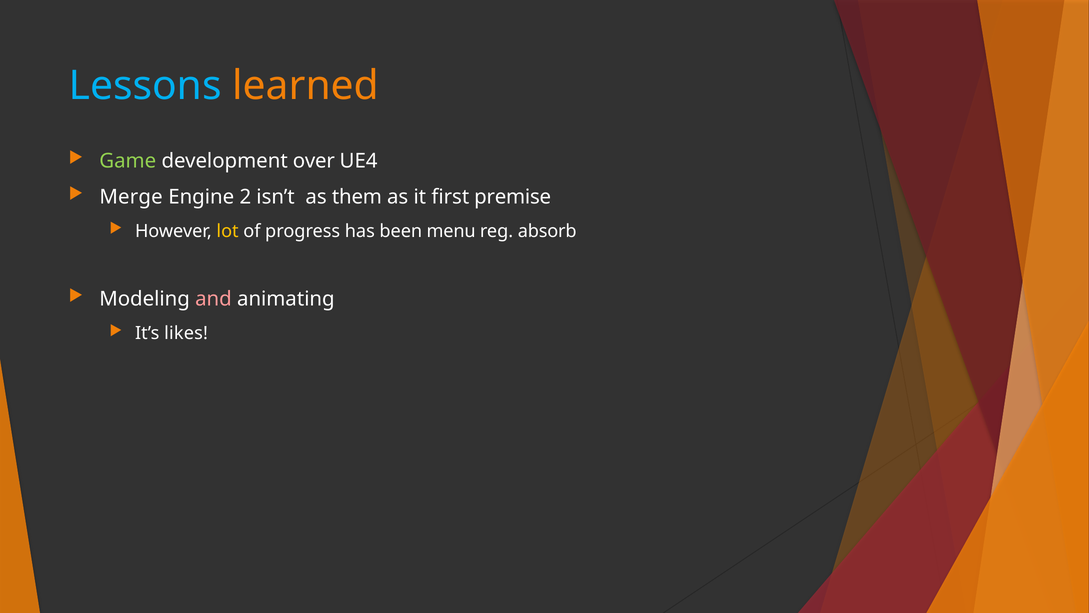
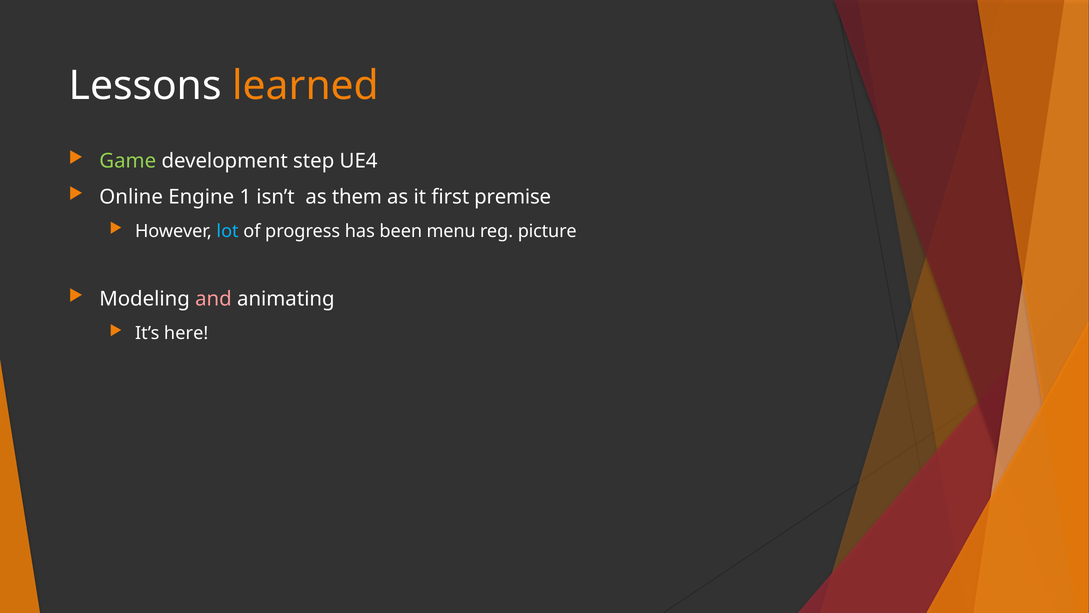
Lessons colour: light blue -> white (145, 86)
over: over -> step (314, 161)
Merge: Merge -> Online (131, 197)
2: 2 -> 1 (245, 197)
lot colour: yellow -> light blue (228, 231)
absorb: absorb -> picture (547, 231)
likes: likes -> here (186, 333)
